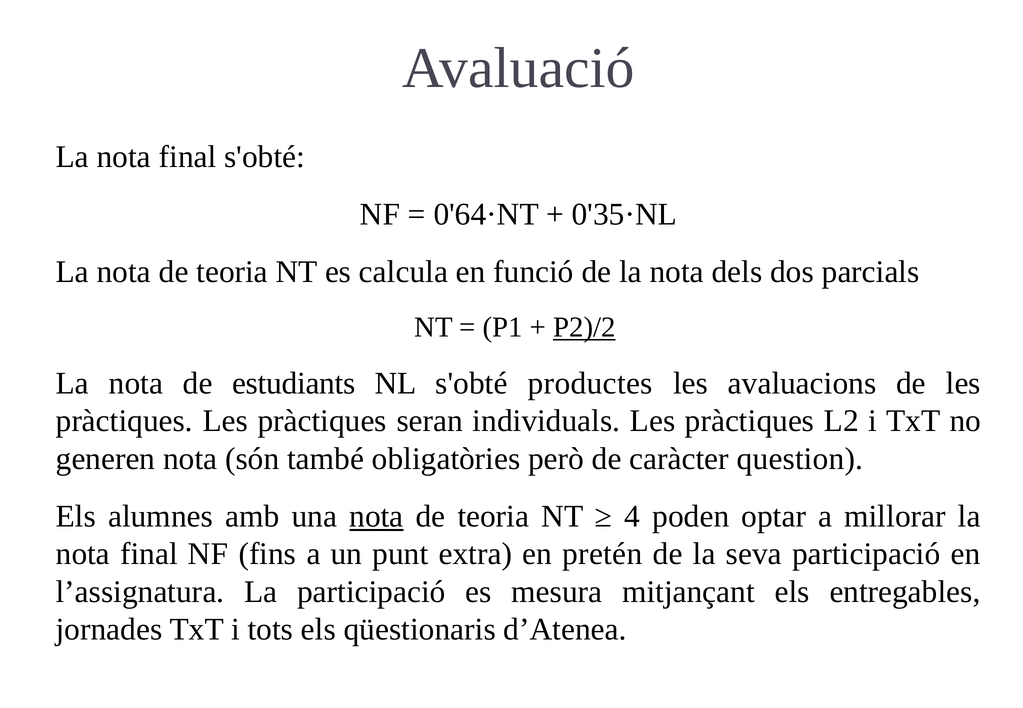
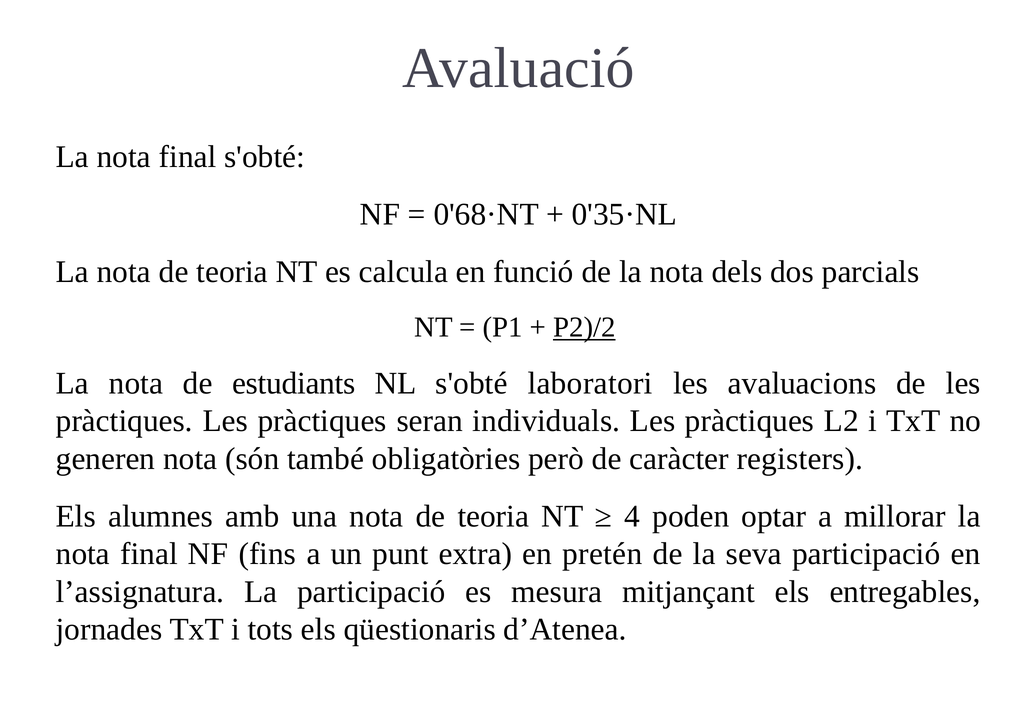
0'64·NT: 0'64·NT -> 0'68·NT (486, 214)
productes: productes -> laboratori (590, 383)
question: question -> registers (800, 459)
nota underline: present -> none (376, 516)
